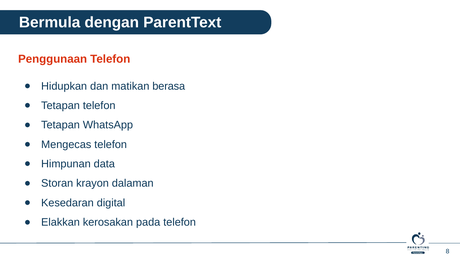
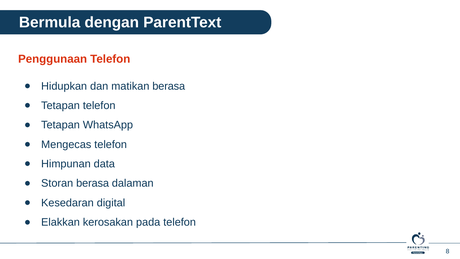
Storan krayon: krayon -> berasa (93, 183)
